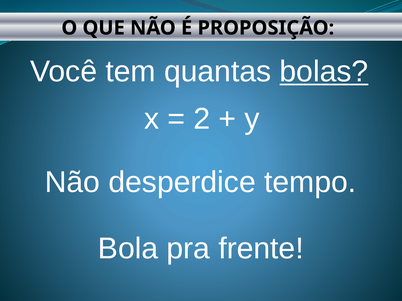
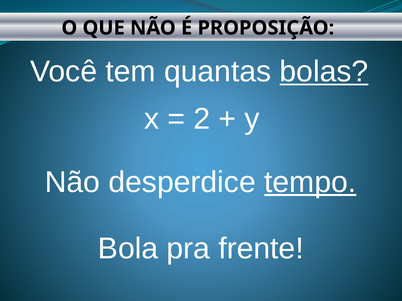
tempo underline: none -> present (310, 182)
